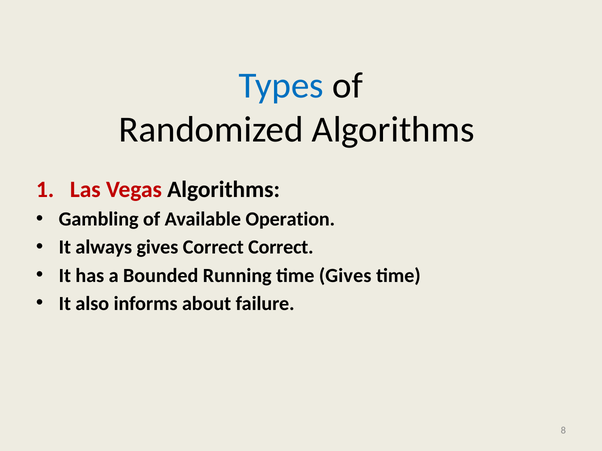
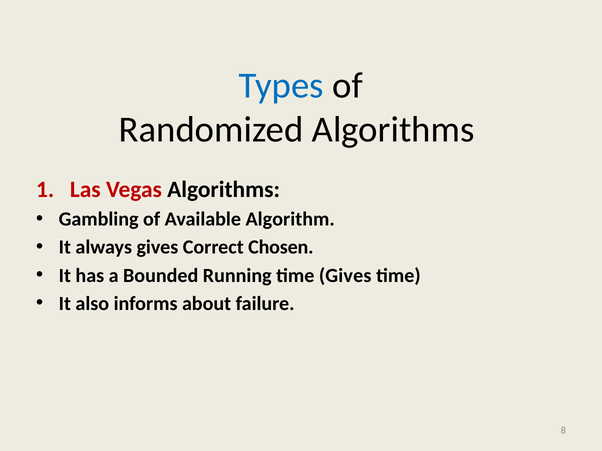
Operation: Operation -> Algorithm (290, 220)
Correct Correct: Correct -> Chosen (281, 248)
